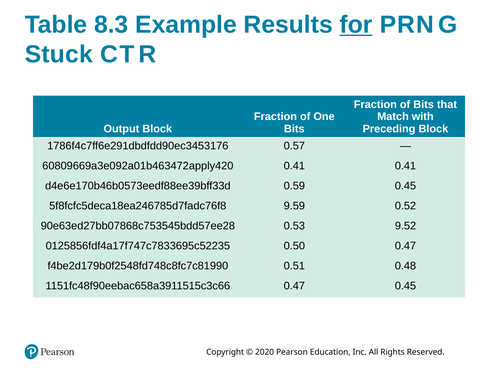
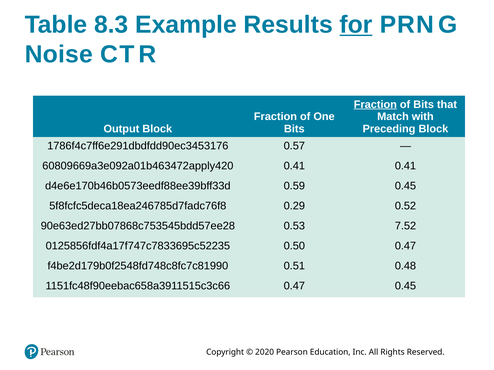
Stuck: Stuck -> Noise (59, 54)
Fraction underline: none -> present (375, 105)
9.59: 9.59 -> 0.29 (294, 206)
9.52: 9.52 -> 7.52 (405, 226)
